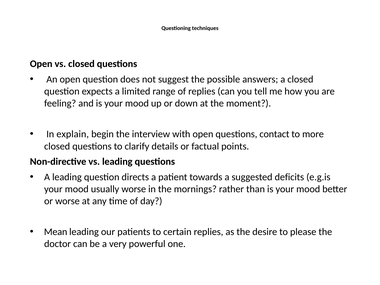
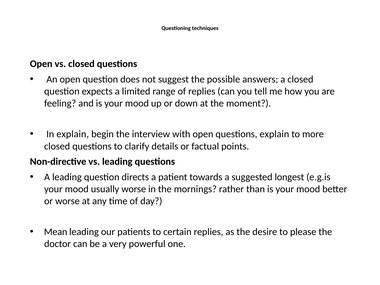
questions contact: contact -> explain (274, 134)
deficits: deficits -> longest (289, 177)
